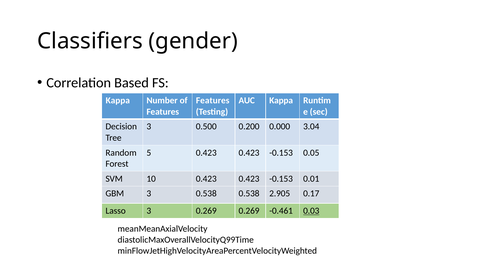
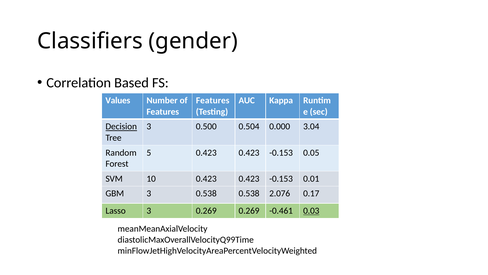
Kappa: Kappa -> Values (118, 100)
Decision underline: none -> present (121, 126)
0.200: 0.200 -> 0.504 (249, 126)
2.905: 2.905 -> 2.076 (280, 193)
